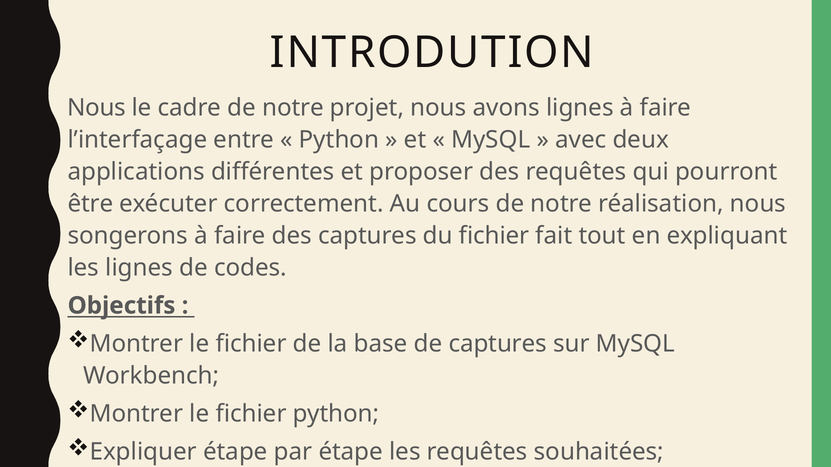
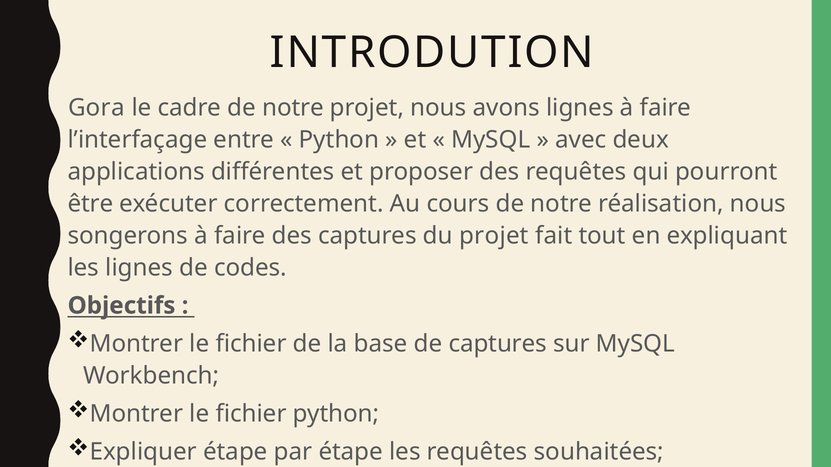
Nous: Nous -> Gora (96, 108)
du fichier: fichier -> projet (494, 236)
